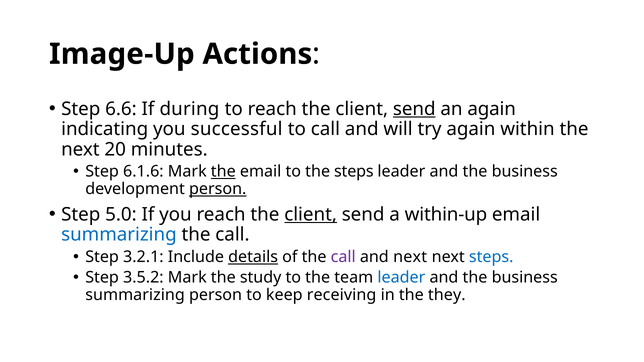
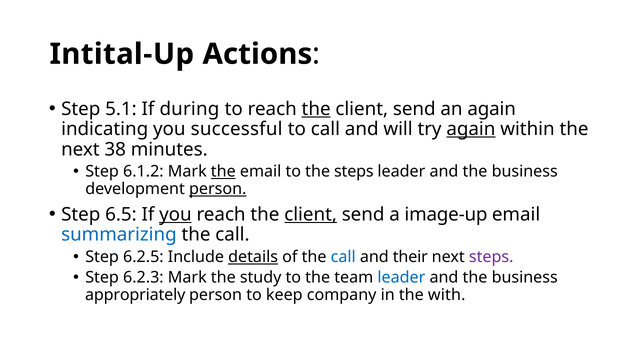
Image-Up: Image-Up -> Intital-Up (122, 54)
6.6: 6.6 -> 5.1 (121, 109)
the underline: none -> present (316, 109)
send underline: present -> none (414, 109)
again underline: none -> present (471, 129)
20: 20 -> 38 (115, 149)
6.1.6: 6.1.6 -> 6.1.2 (143, 172)
5.0: 5.0 -> 6.5 (121, 215)
you underline: none -> present (175, 215)
within-up: within-up -> image-up (446, 215)
3.2.1: 3.2.1 -> 6.2.5 (143, 257)
call colour: purple -> blue (343, 257)
and next: next -> their (410, 257)
steps colour: blue -> purple (491, 257)
3.5.2: 3.5.2 -> 6.2.3 (143, 278)
summarizing: summarizing -> appropriately (135, 295)
receiving: receiving -> company (342, 295)
they: they -> with (447, 295)
